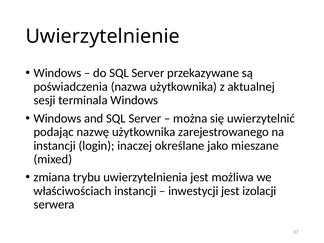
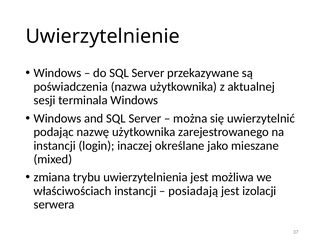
inwestycji: inwestycji -> posiadają (193, 191)
